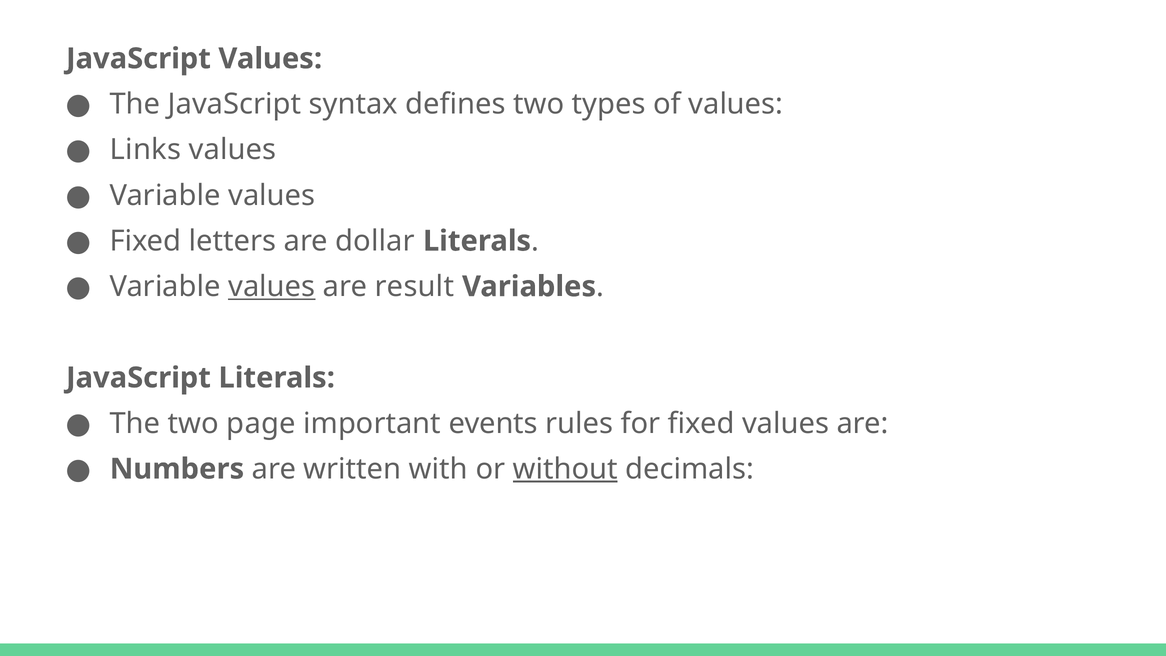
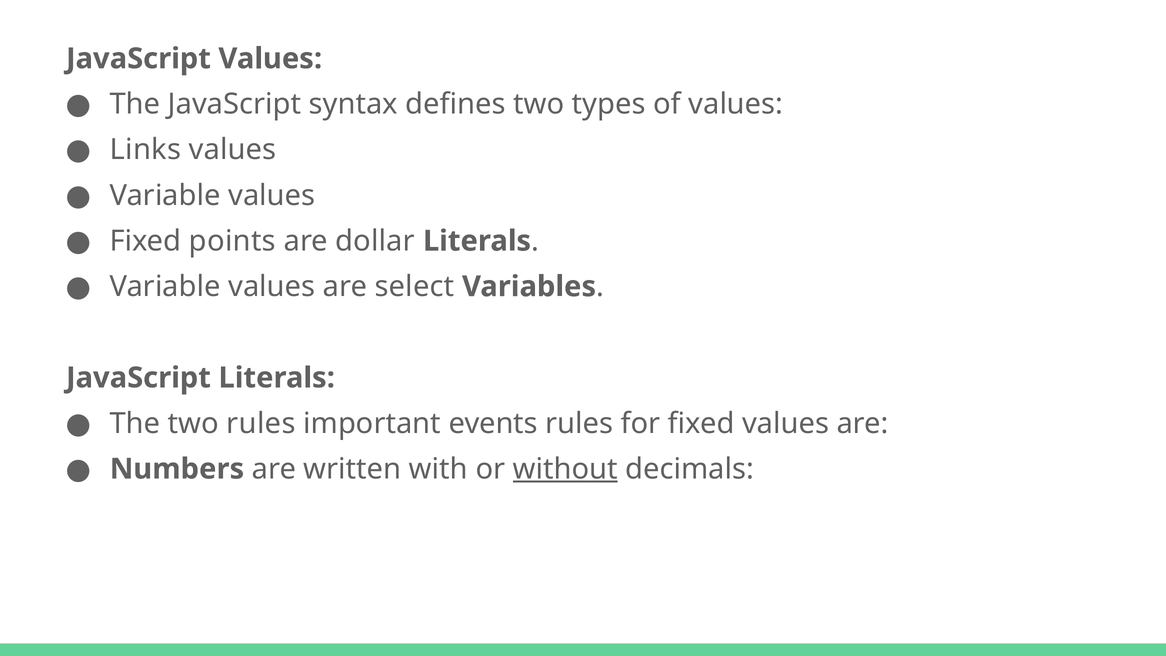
letters: letters -> points (232, 241)
values underline: present -> none (272, 287)
result: result -> select (414, 287)
two page: page -> rules (261, 423)
